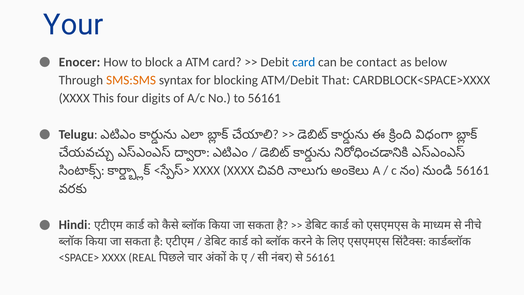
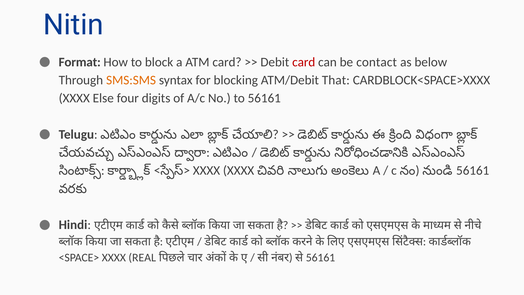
Your: Your -> Nitin (73, 25)
Enocer: Enocer -> Format (80, 62)
card colour: blue -> red (304, 62)
This: This -> Else (103, 98)
